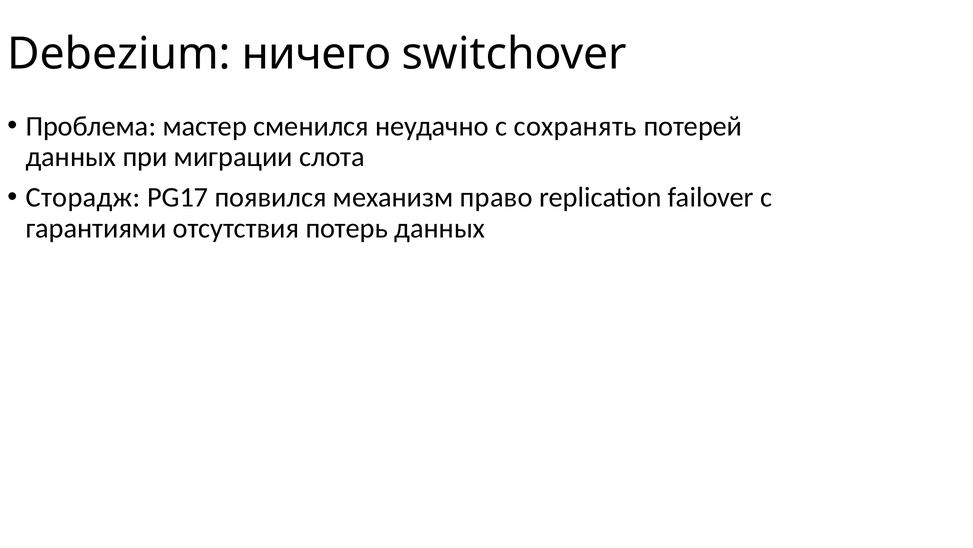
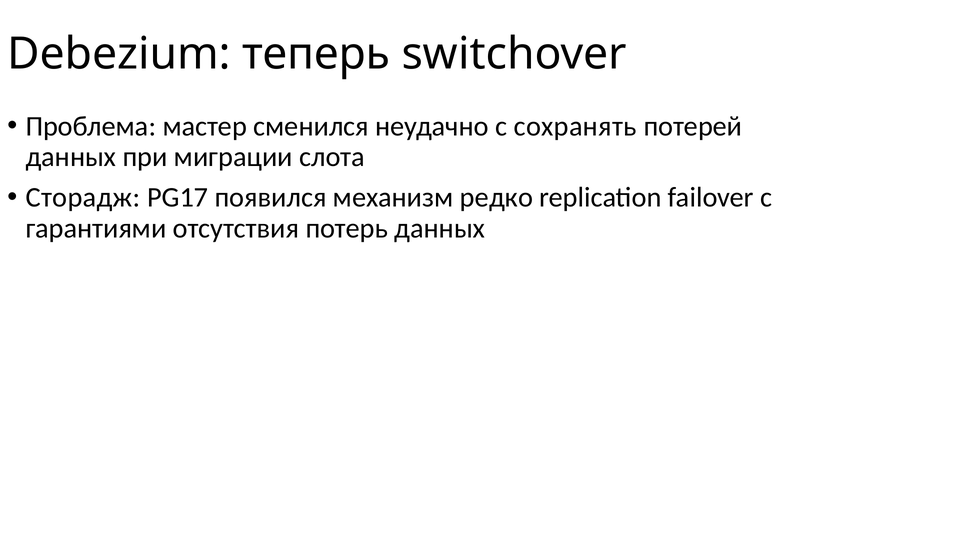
ничего: ничего -> теперь (316, 54)
право: право -> редко (496, 197)
